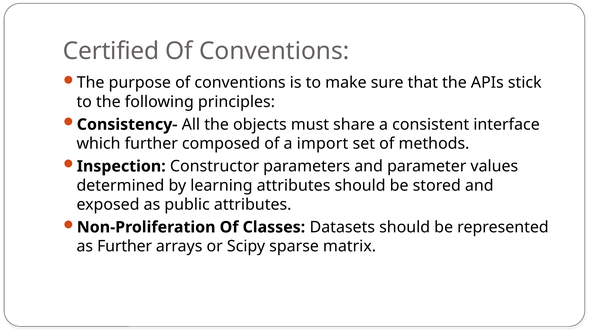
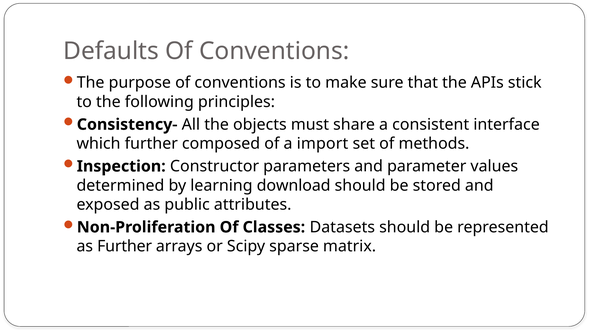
Certified: Certified -> Defaults (111, 51)
learning attributes: attributes -> download (294, 186)
